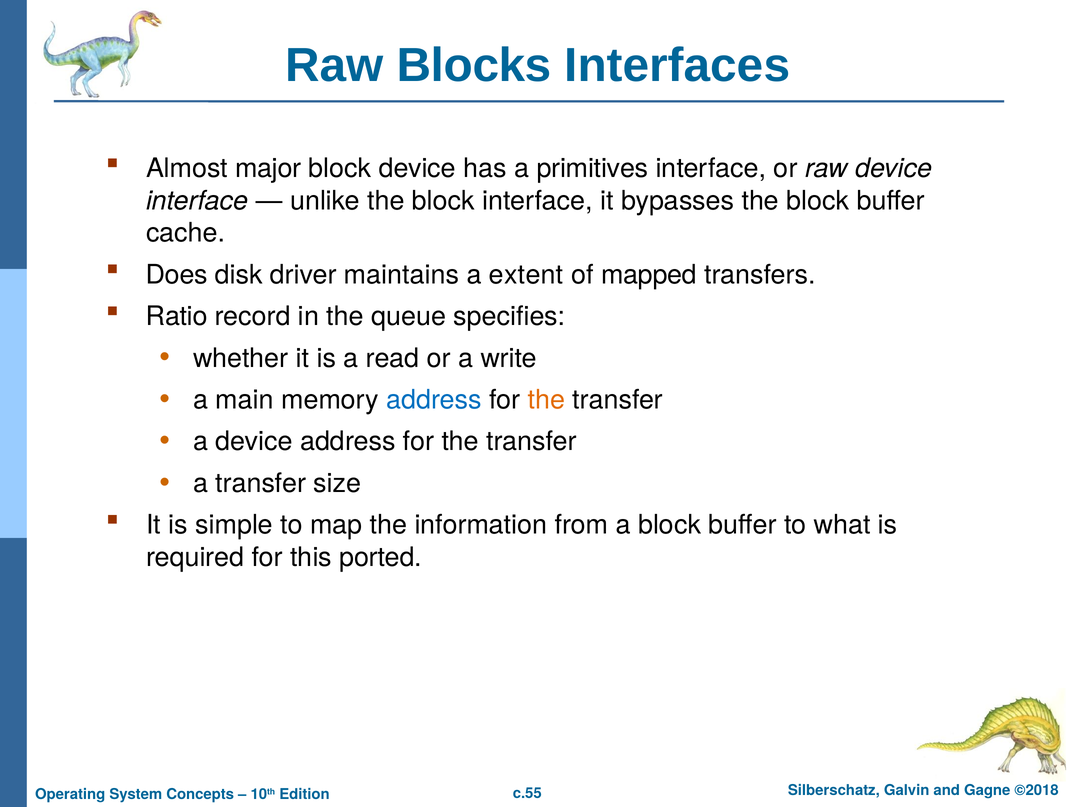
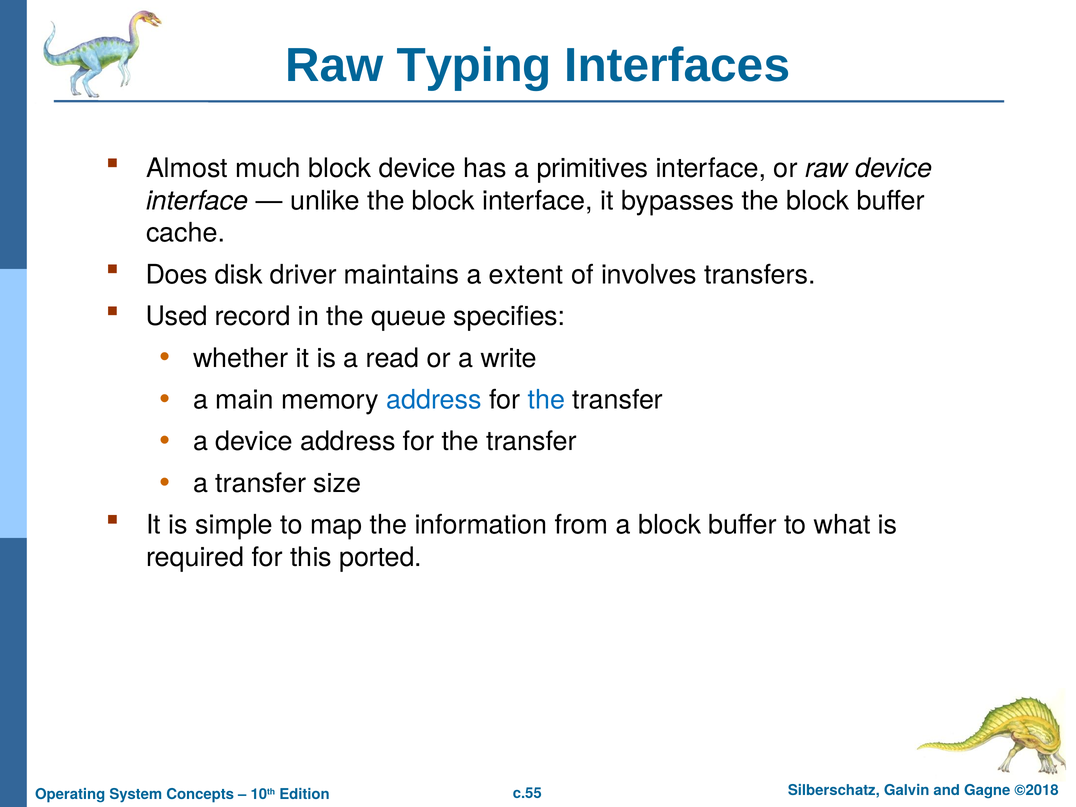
Blocks: Blocks -> Typing (474, 66)
major: major -> much (268, 169)
mapped: mapped -> involves (649, 275)
Ratio: Ratio -> Used (177, 316)
the colour: orange -> blue (546, 400)
